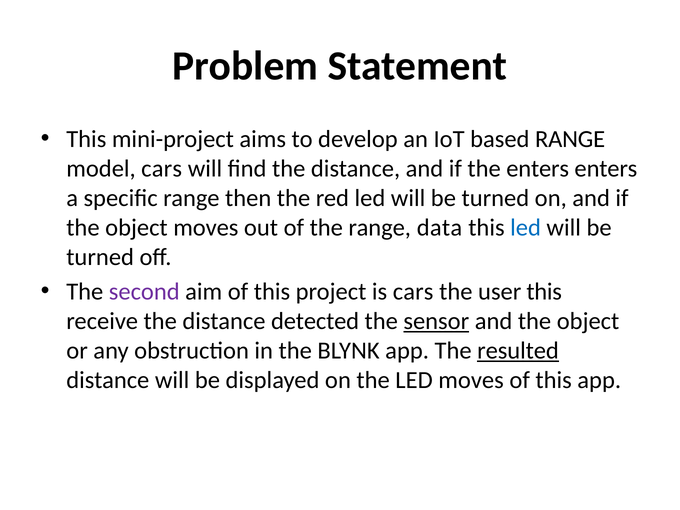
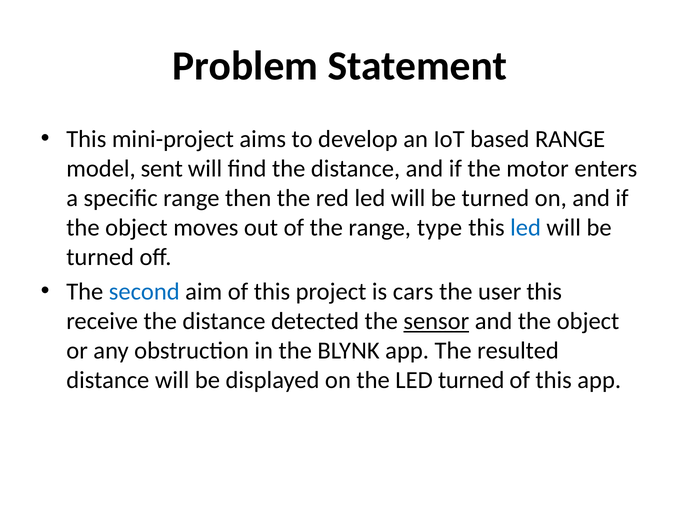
model cars: cars -> sent (162, 168)
the enters: enters -> motor (538, 168)
data: data -> type (440, 227)
second colour: purple -> blue (144, 291)
resulted underline: present -> none (518, 351)
LED moves: moves -> turned (471, 380)
